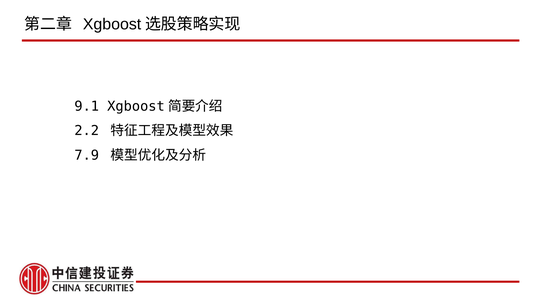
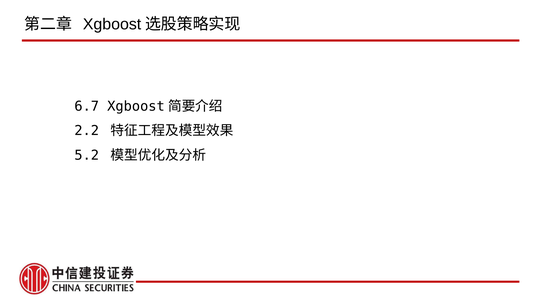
9.1: 9.1 -> 6.7 (87, 106)
7.9: 7.9 -> 5.2 (87, 155)
